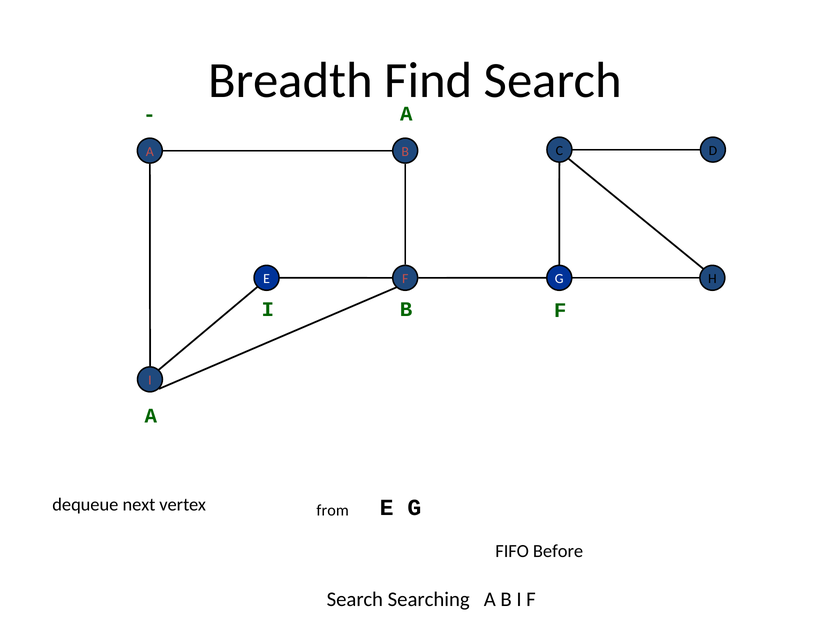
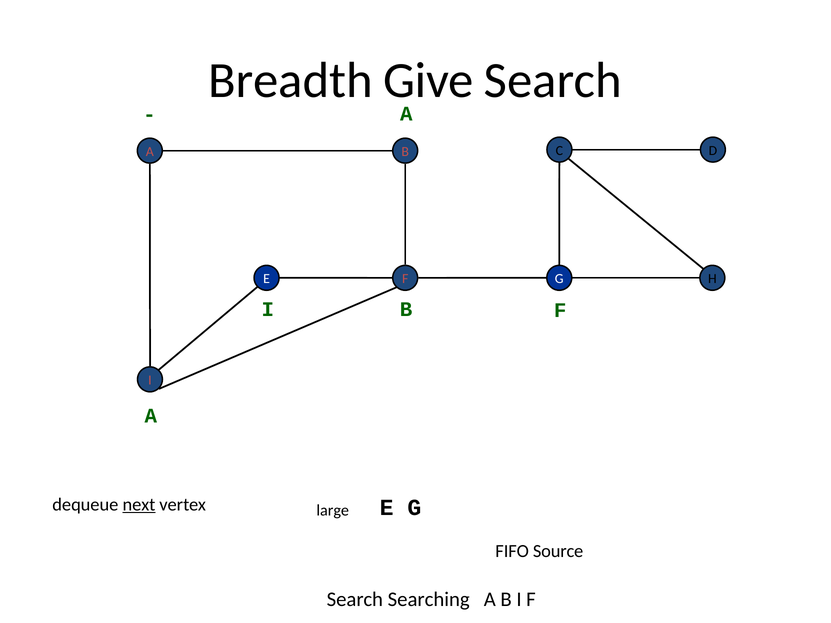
Find: Find -> Give (429, 80)
next underline: none -> present (139, 505)
from: from -> large (333, 511)
Before: Before -> Source (558, 551)
